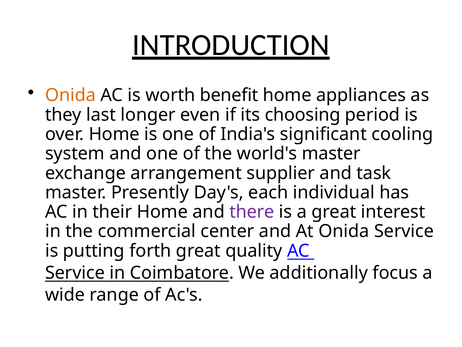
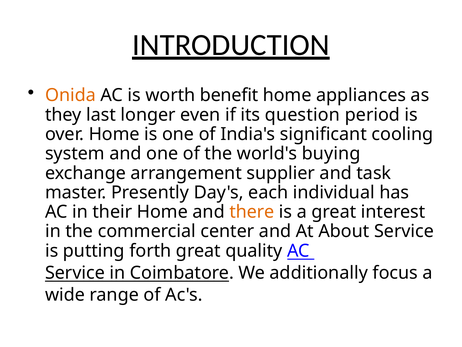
choosing: choosing -> question (302, 115)
world's master: master -> buying (331, 153)
there colour: purple -> orange (252, 212)
At Onida: Onida -> About (344, 231)
